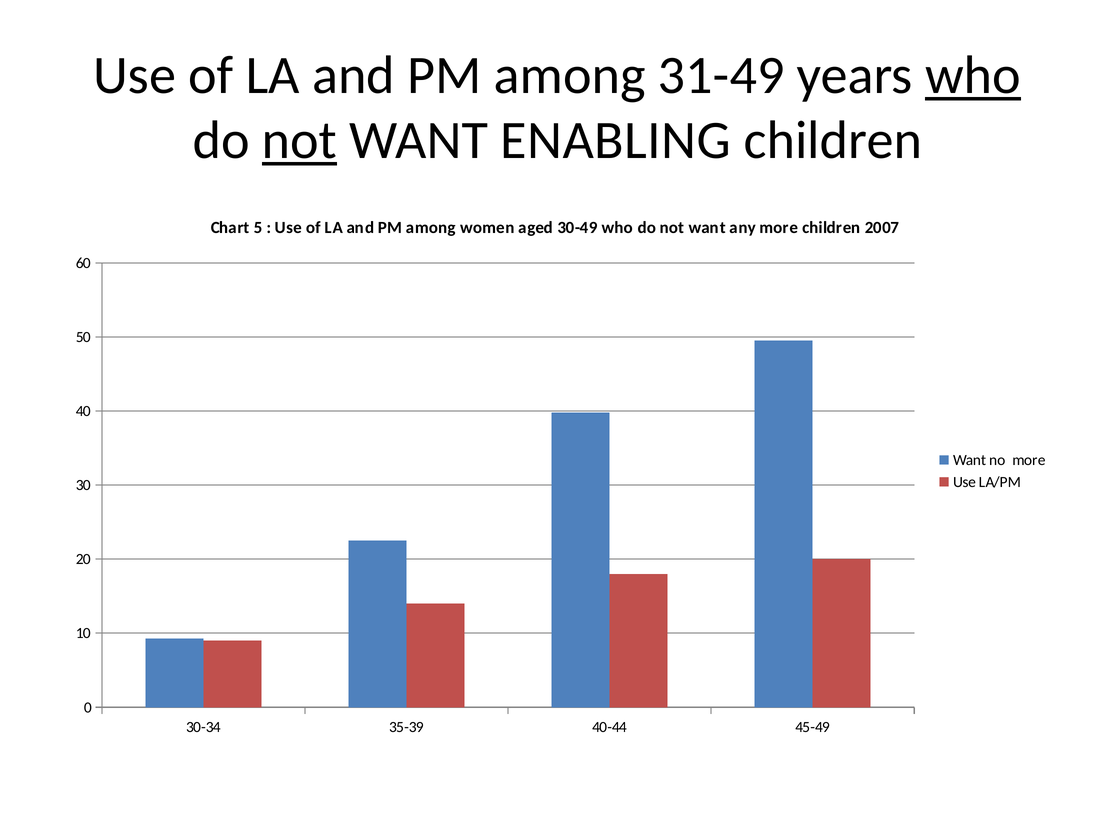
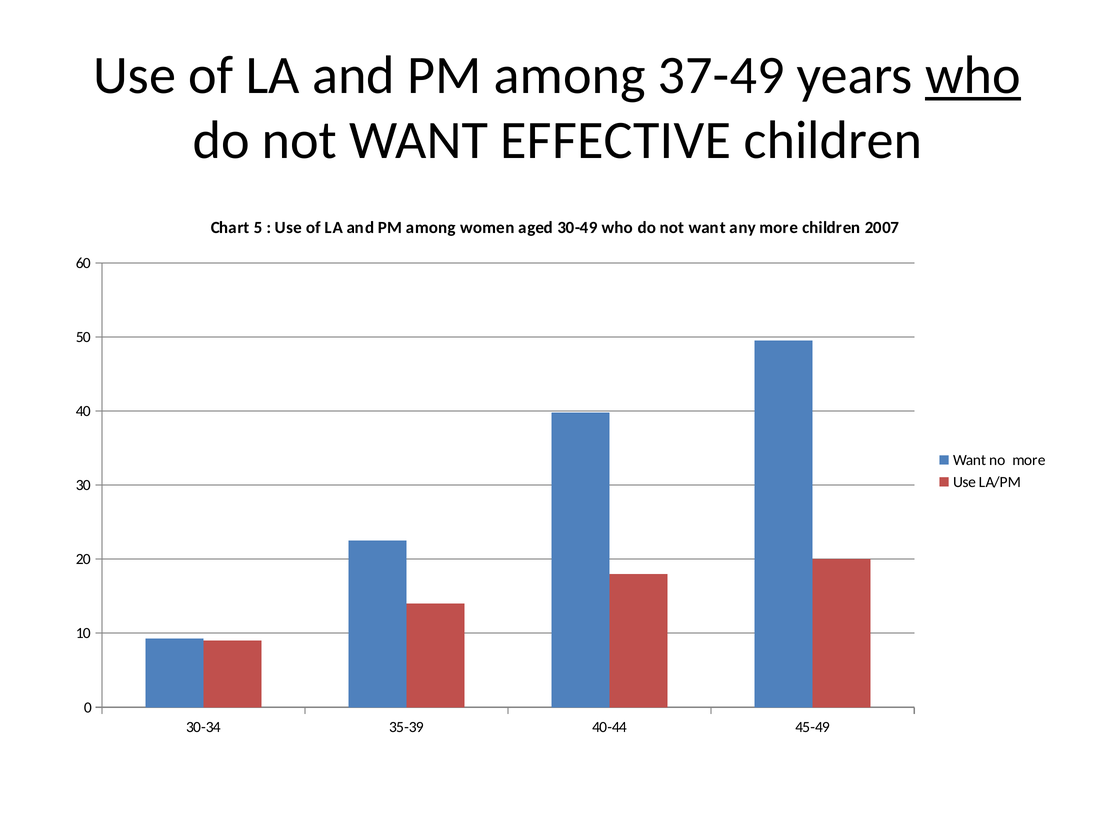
31-49: 31-49 -> 37-49 (721, 75)
not underline: present -> none (299, 140)
ENABLING: ENABLING -> EFFECTIVE (616, 140)
